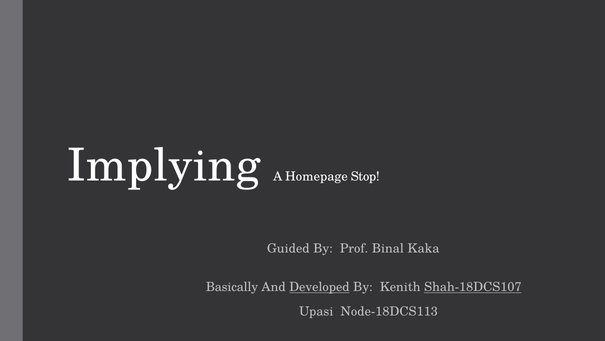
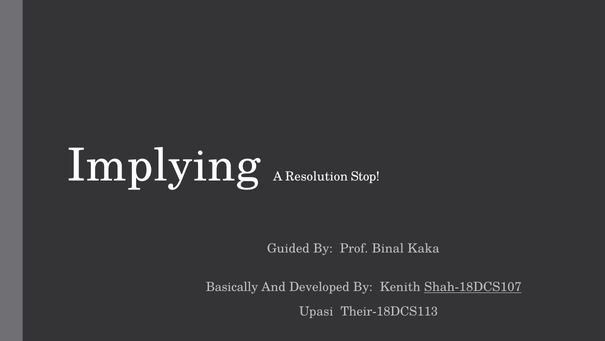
Homepage: Homepage -> Resolution (317, 176)
Developed underline: present -> none (319, 287)
Node-18DCS113: Node-18DCS113 -> Their-18DCS113 (389, 311)
